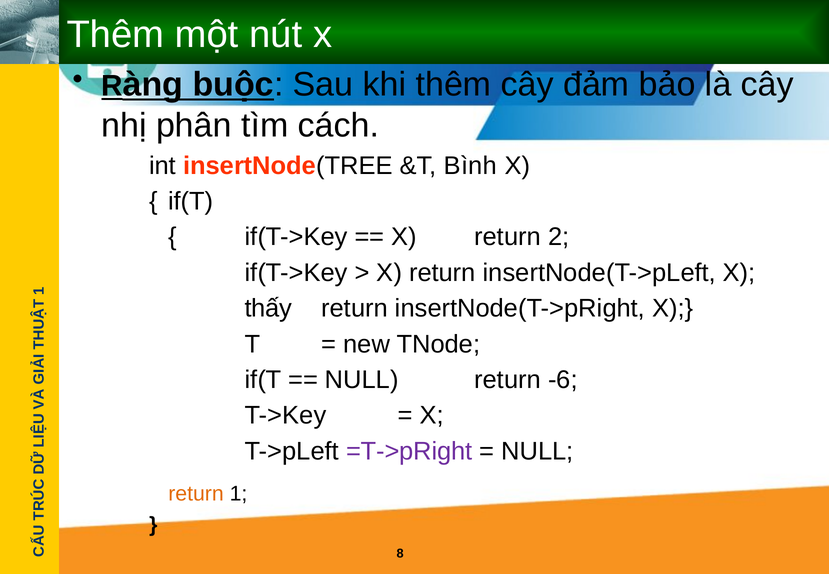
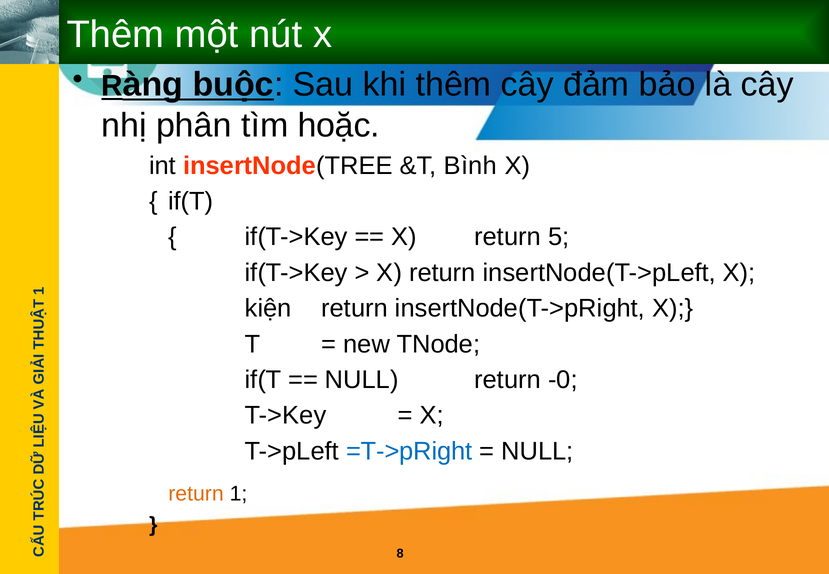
cách: cách -> hoặc (339, 125)
2: 2 -> 5 (559, 237)
thấy: thấy -> kiện (268, 308)
-6: -6 -> -0 (563, 380)
=T->pRight colour: purple -> blue (409, 451)
